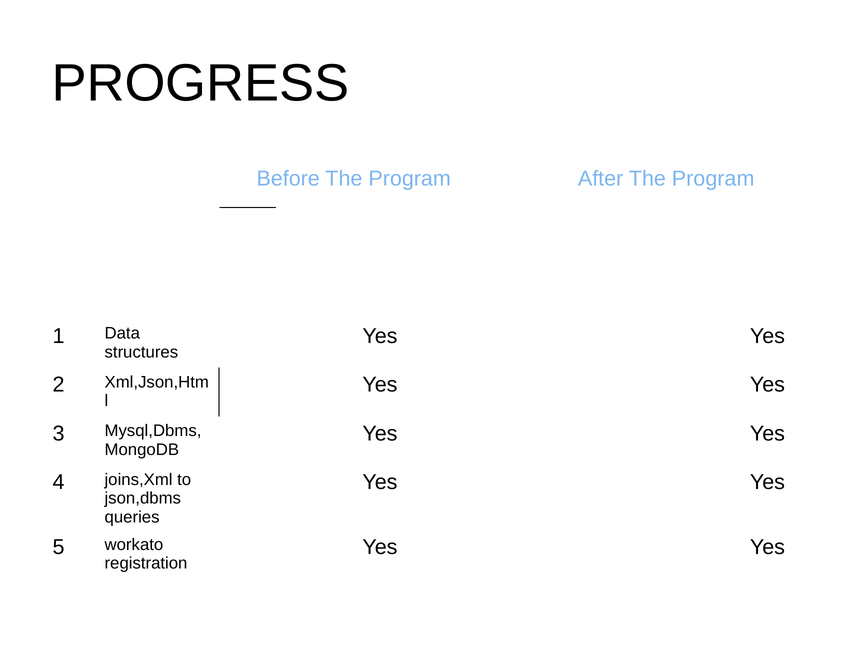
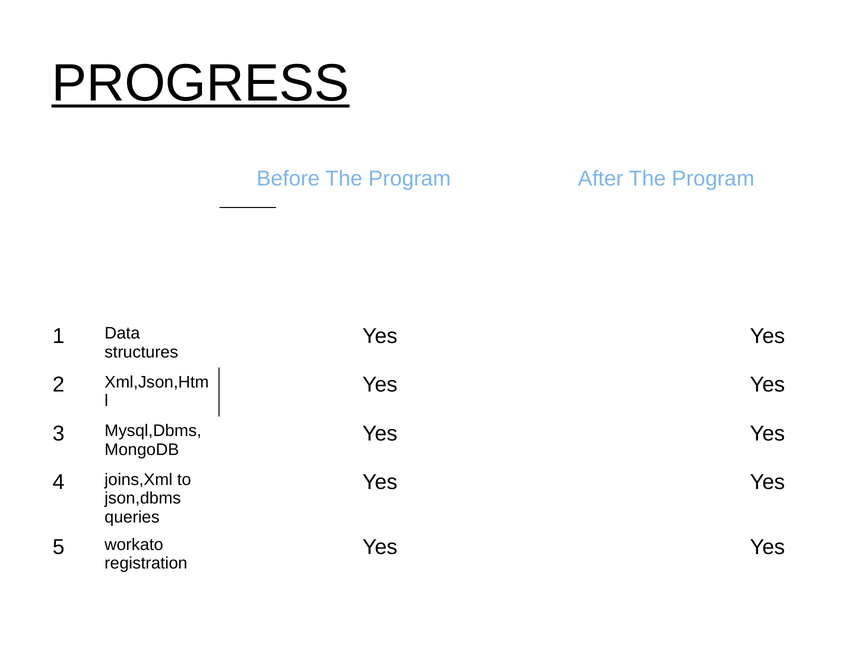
PROGRESS underline: none -> present (201, 83)
